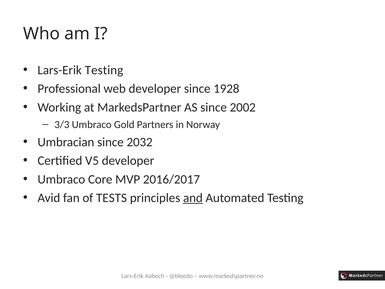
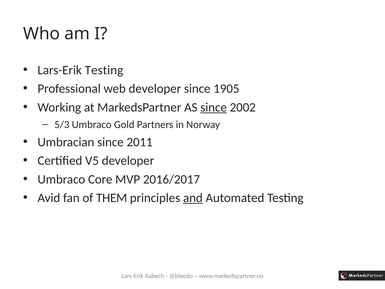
1928: 1928 -> 1905 (226, 89)
since underline: none -> present (214, 107)
3/3: 3/3 -> 5/3 (62, 124)
2032: 2032 -> 2011 (140, 142)
TESTS: TESTS -> THEM (112, 198)
